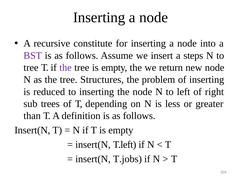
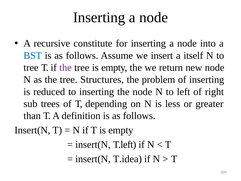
BST colour: purple -> blue (33, 55)
steps: steps -> itself (193, 55)
T.jobs: T.jobs -> T.idea (127, 159)
